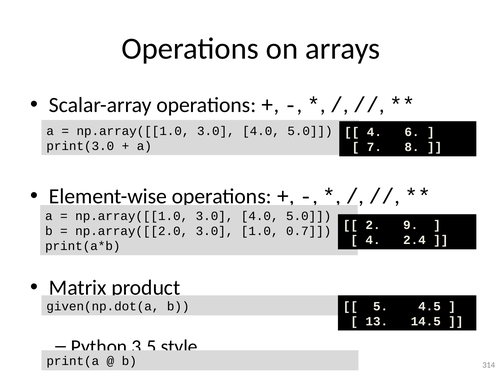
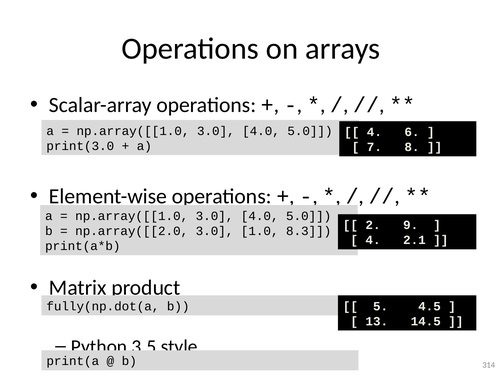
0.7: 0.7 -> 8.3 (309, 231)
2.4: 2.4 -> 2.1 (414, 240)
given(np.dot(a: given(np.dot(a -> fully(np.dot(a (103, 306)
